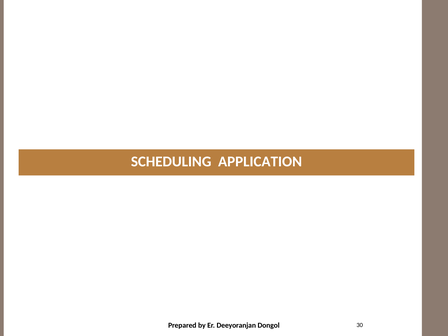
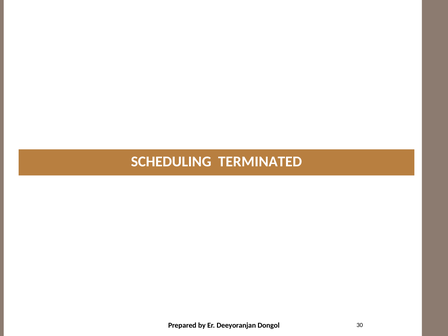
APPLICATION: APPLICATION -> TERMINATED (260, 162)
